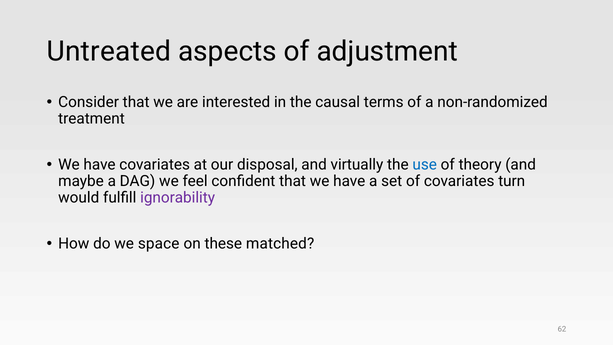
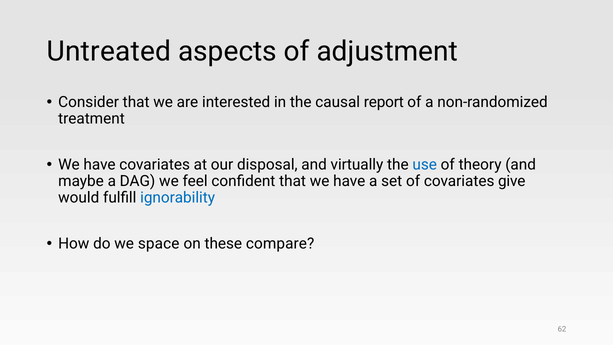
terms: terms -> report (384, 102)
turn: turn -> give (512, 181)
ignorability colour: purple -> blue (178, 198)
matched: matched -> compare (280, 244)
